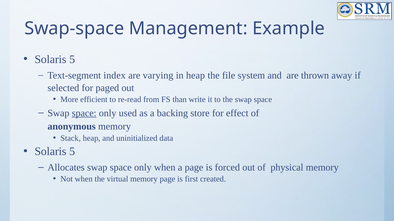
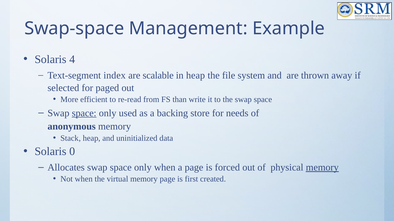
5: 5 -> 4 (72, 59)
varying: varying -> scalable (158, 76)
effect: effect -> needs (237, 113)
5: 5 -> 0 (72, 152)
memory underline: none -> present (322, 168)
